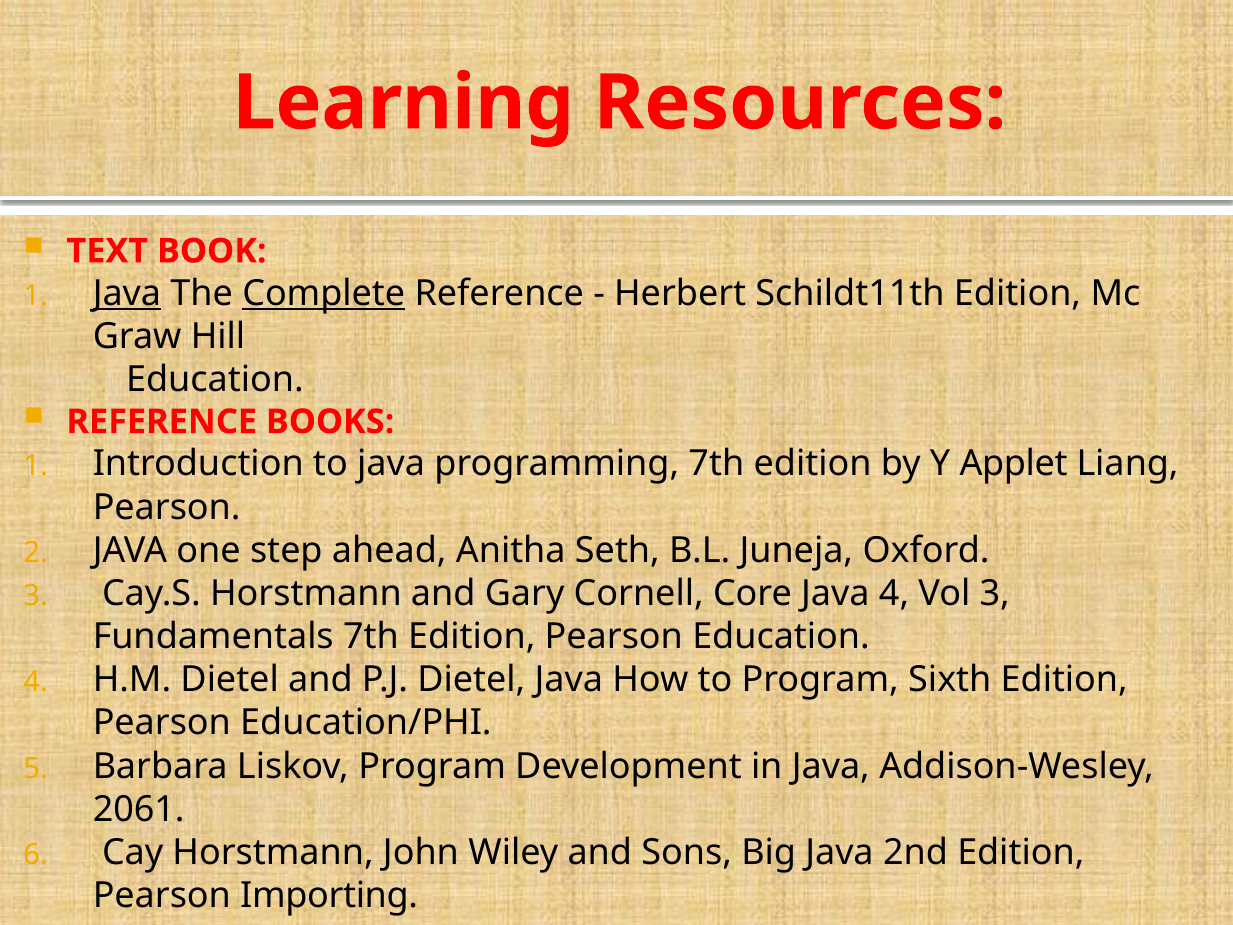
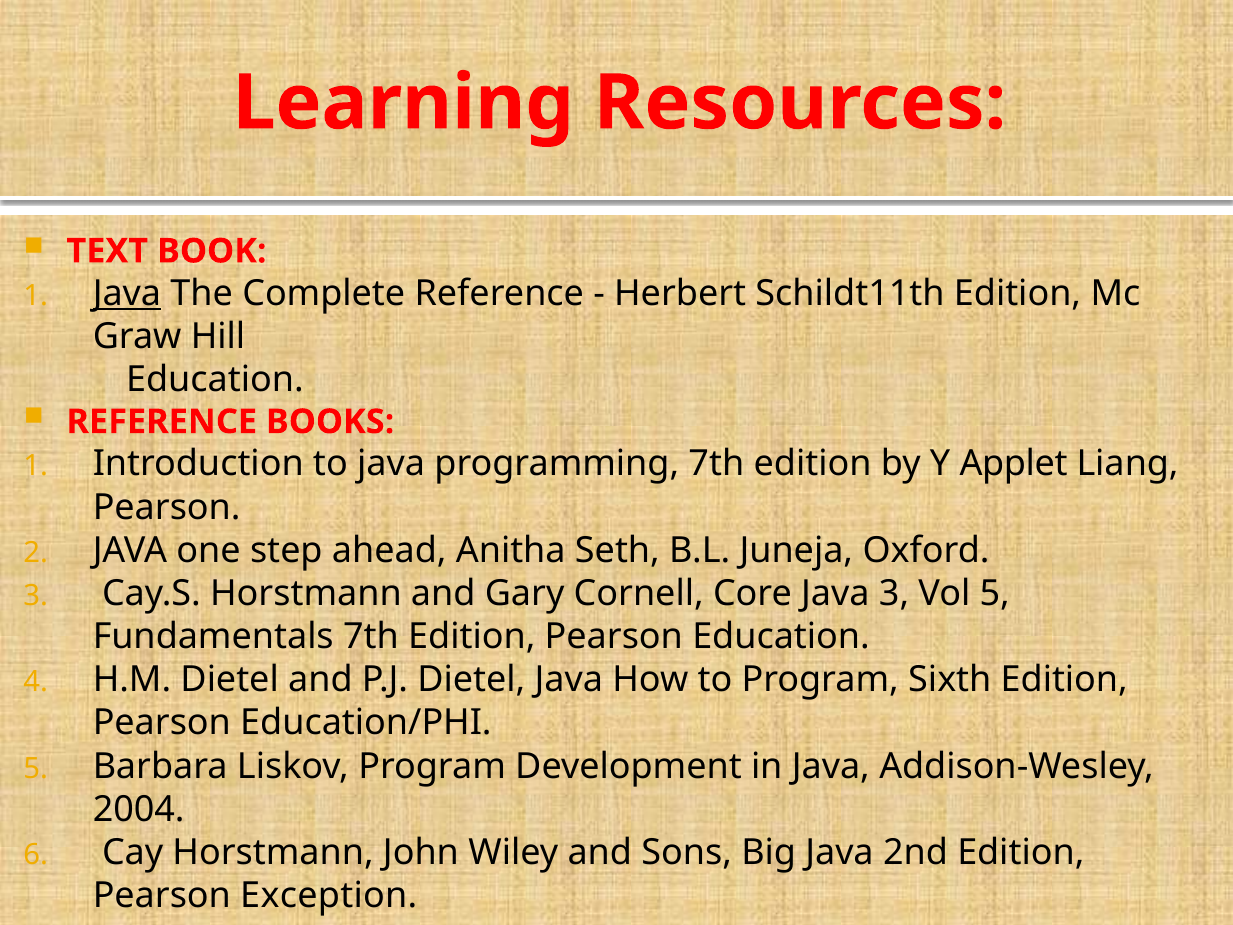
Complete underline: present -> none (324, 293)
Java 4: 4 -> 3 (894, 593)
Vol 3: 3 -> 5 (995, 593)
2061: 2061 -> 2004 (139, 809)
Importing: Importing -> Exception (329, 895)
